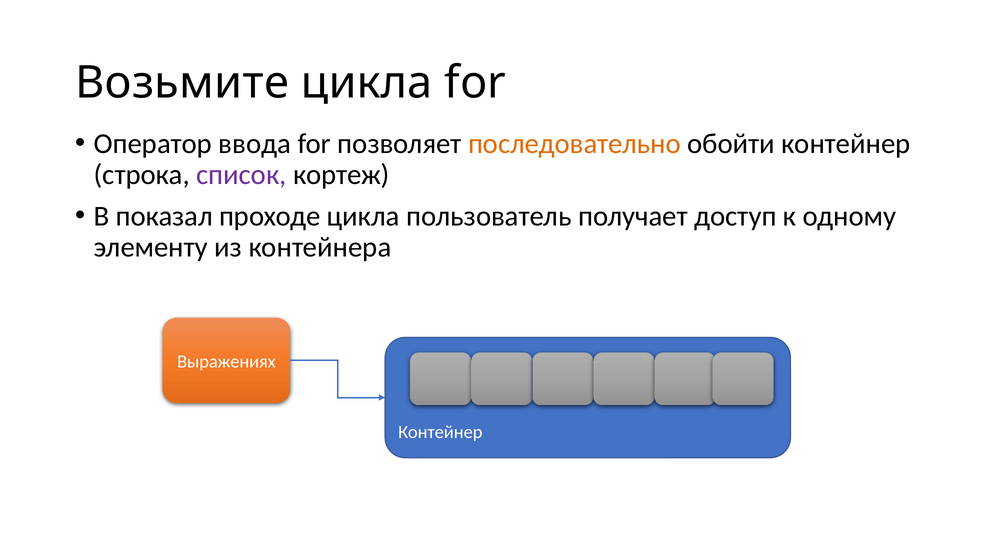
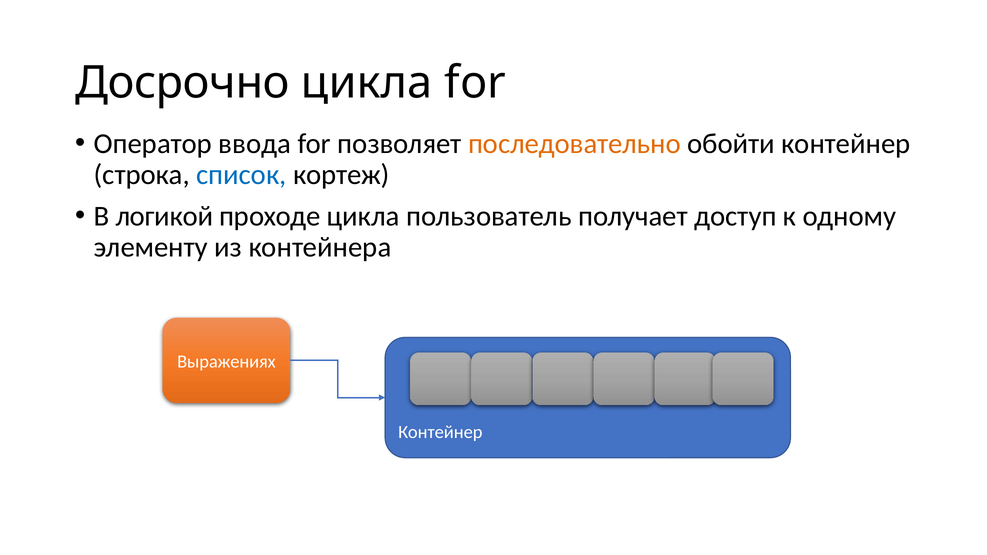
Возьмите: Возьмите -> Досрочно (182, 83)
список colour: purple -> blue (241, 175)
показал: показал -> логикой (164, 216)
